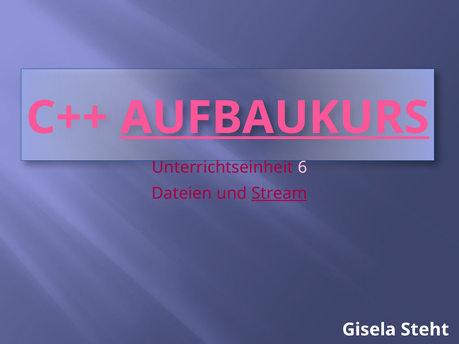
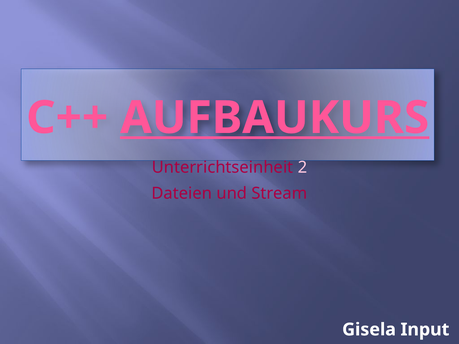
6: 6 -> 2 (302, 168)
Stream underline: present -> none (279, 194)
Steht: Steht -> Input (425, 330)
